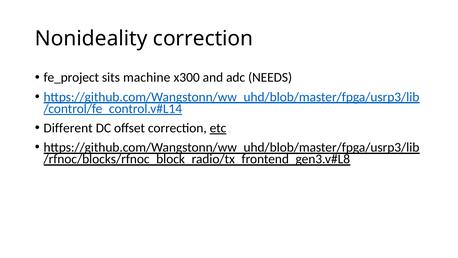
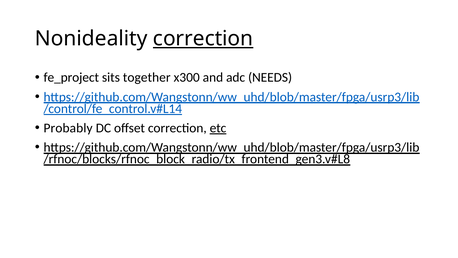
correction underline: none -> present (203, 38)
machine: machine -> together (147, 77)
Different: Different -> Probably (68, 128)
